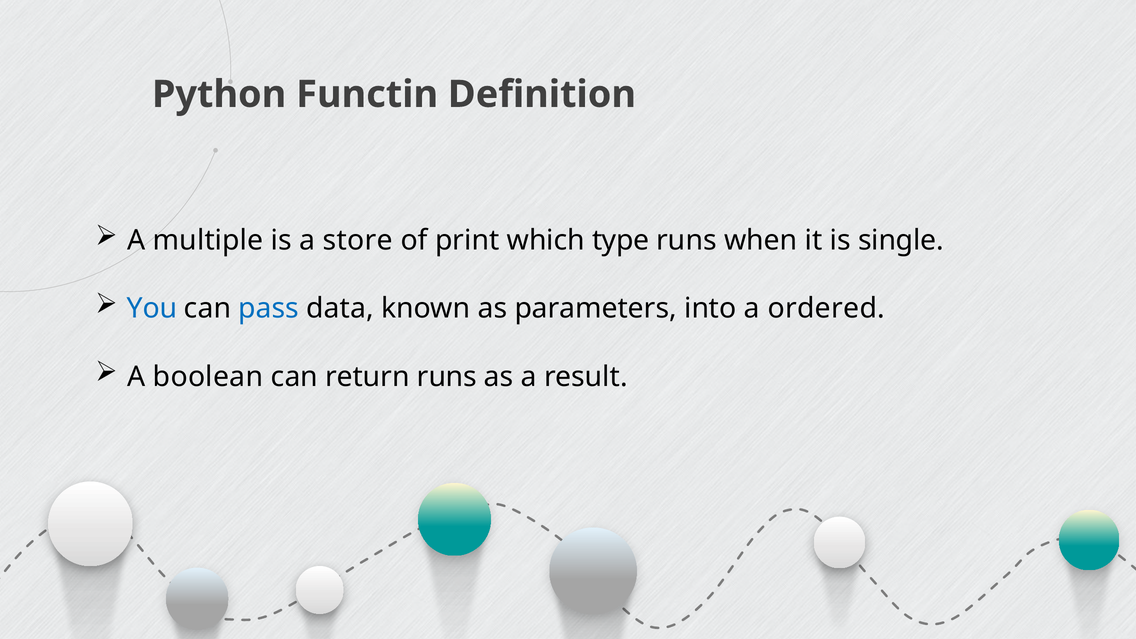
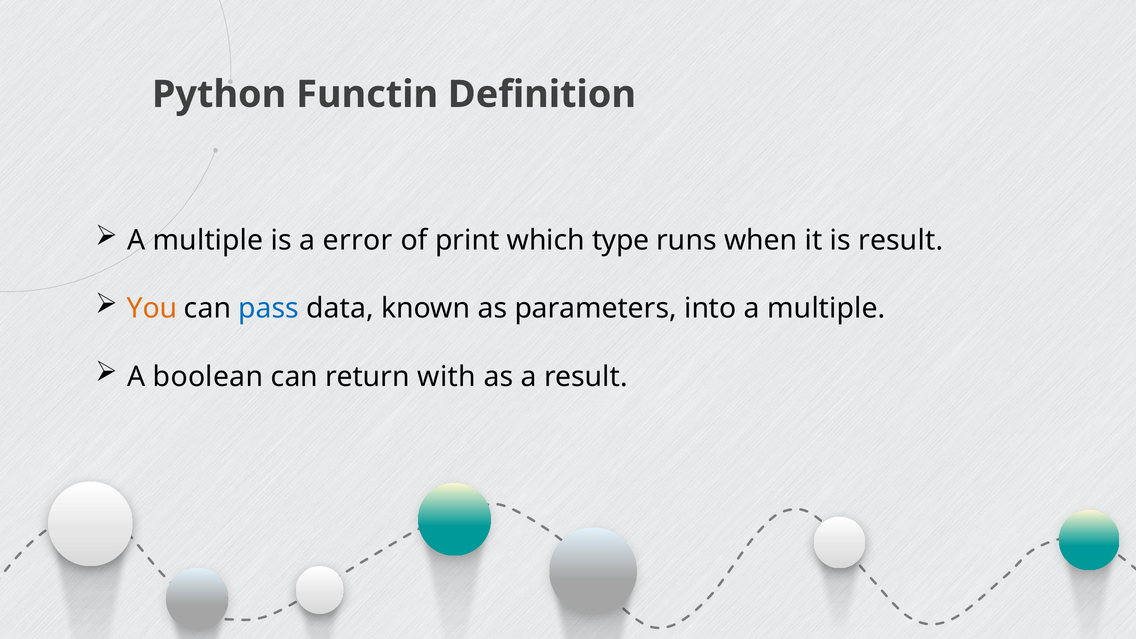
store: store -> error (358, 240)
is single: single -> result (901, 240)
You colour: blue -> orange (152, 308)
into a ordered: ordered -> multiple (826, 308)
return runs: runs -> with (447, 377)
